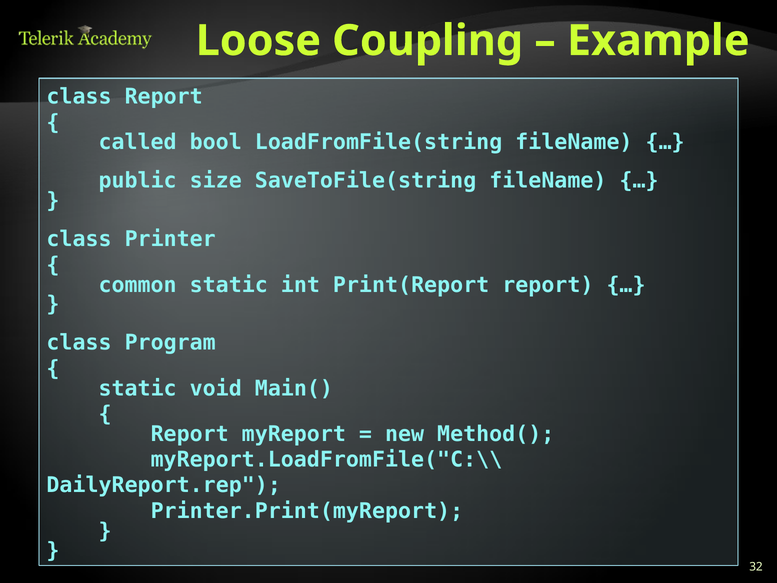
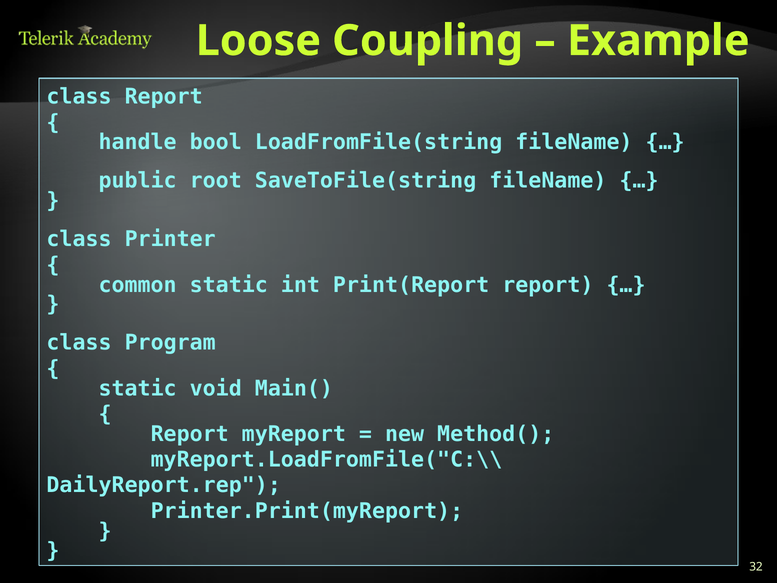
called: called -> handle (138, 142)
size: size -> root (216, 181)
